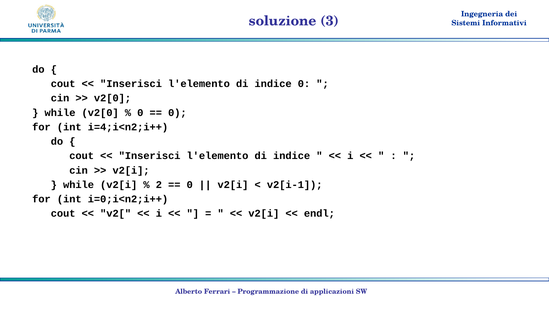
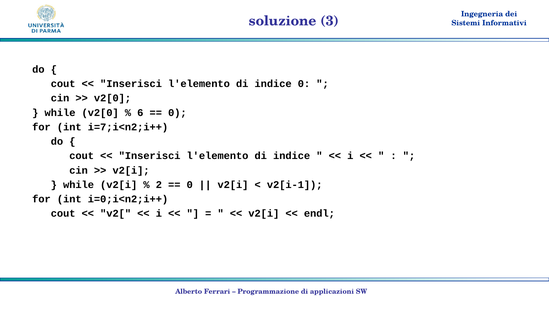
0: 0 -> 6 (140, 113)
i=4;i<n2;i++: i=4;i<n2;i++ -> i=7;i<n2;i++ (128, 127)
